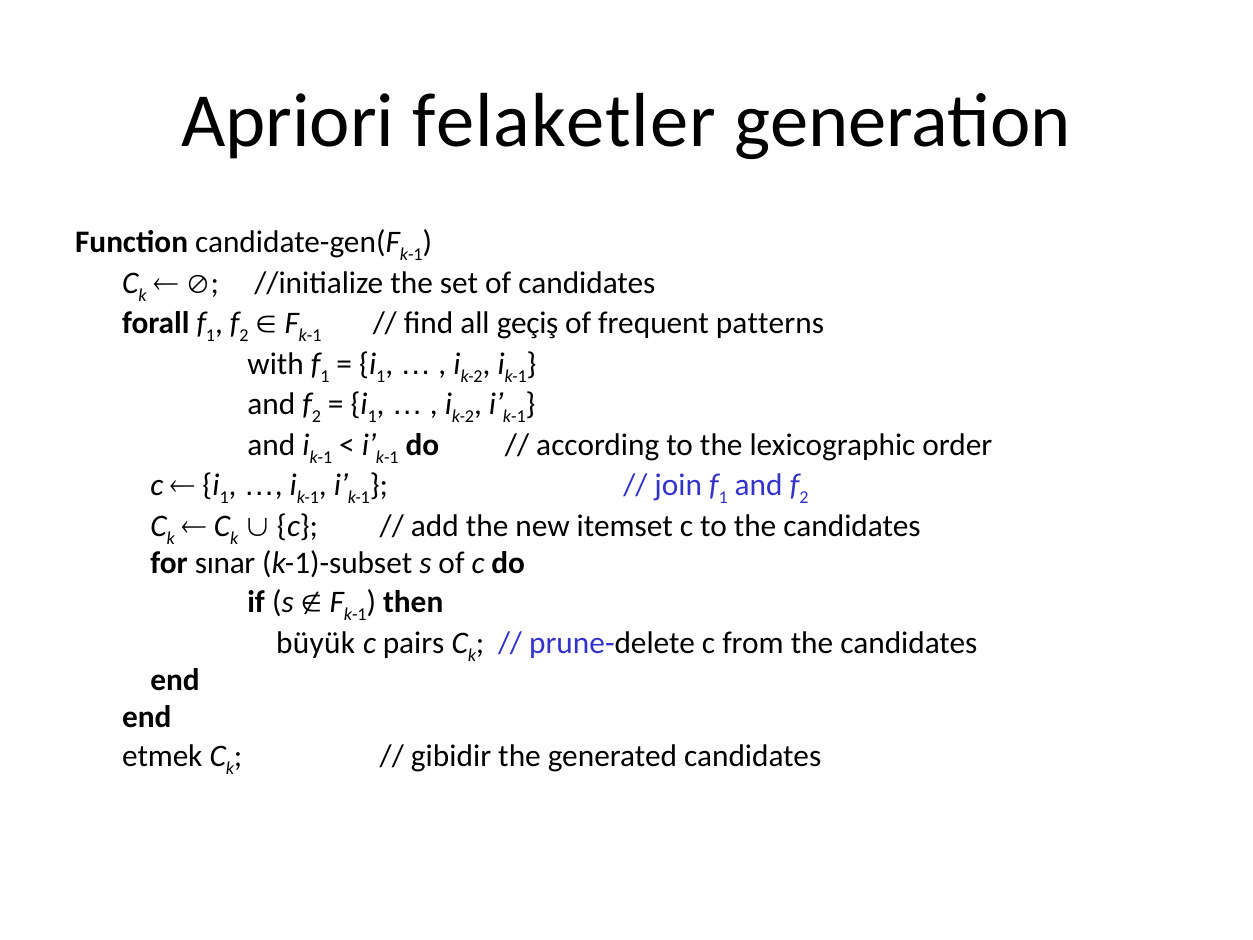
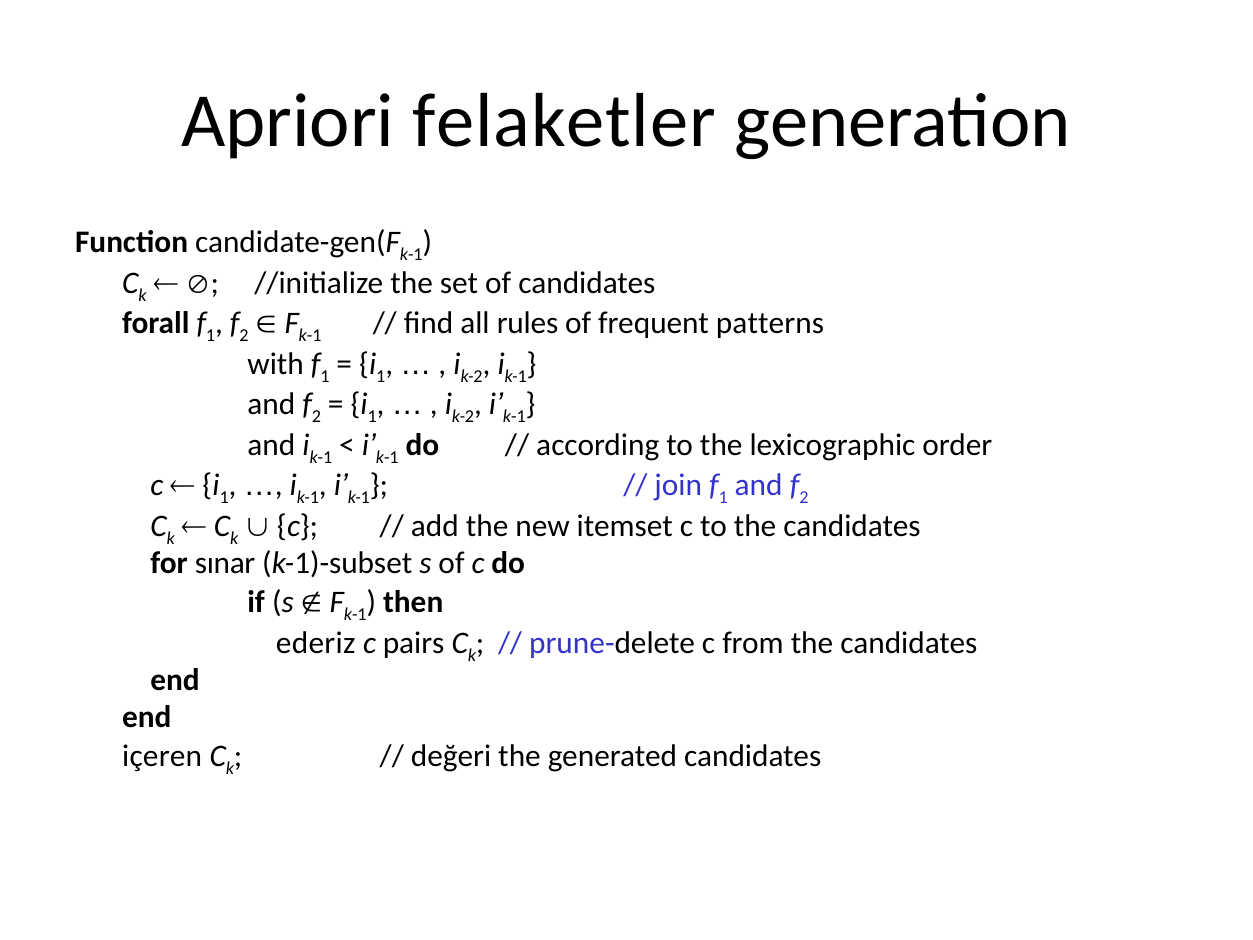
geçiş: geçiş -> rules (528, 323)
büyük: büyük -> ederiz (316, 643)
etmek: etmek -> içeren (162, 756)
gibidir: gibidir -> değeri (451, 756)
